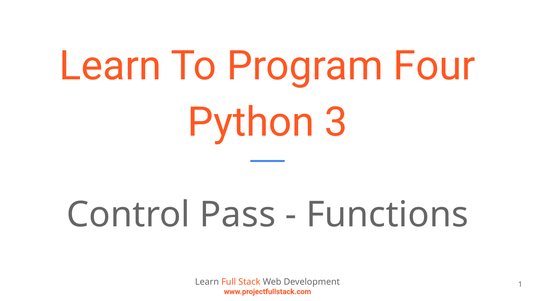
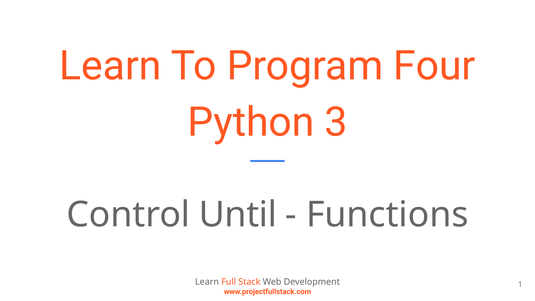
Pass: Pass -> Until (238, 215)
